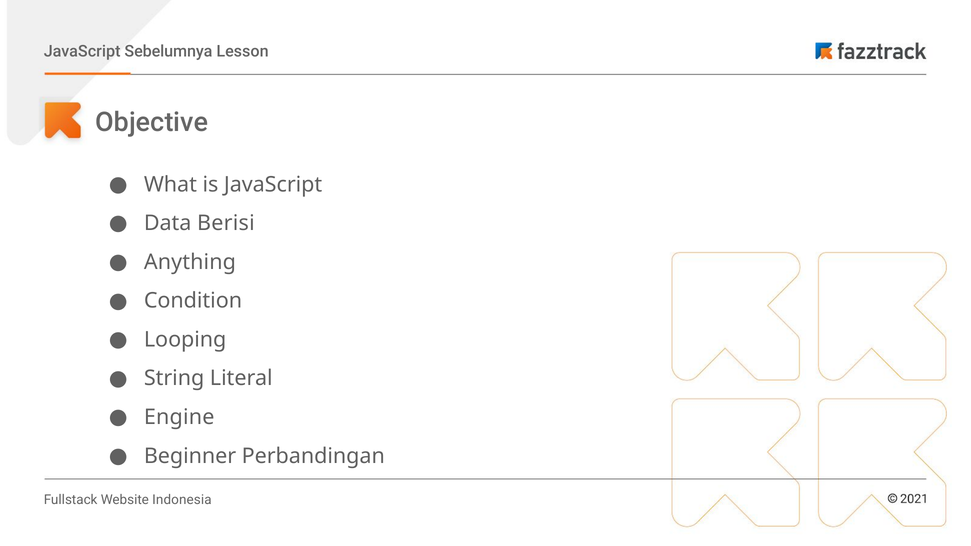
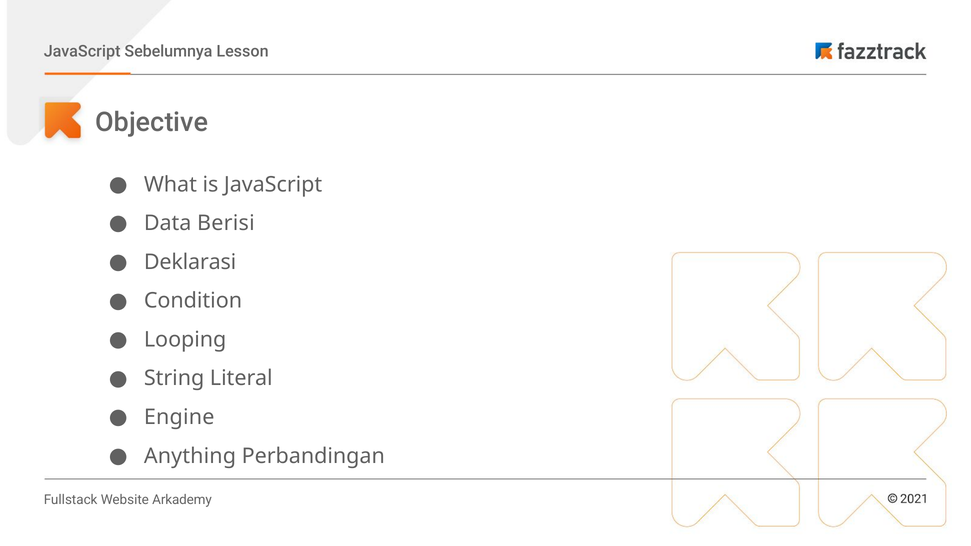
Anything: Anything -> Deklarasi (190, 262)
Beginner: Beginner -> Anything (190, 456)
Indonesia: Indonesia -> Arkademy (182, 500)
